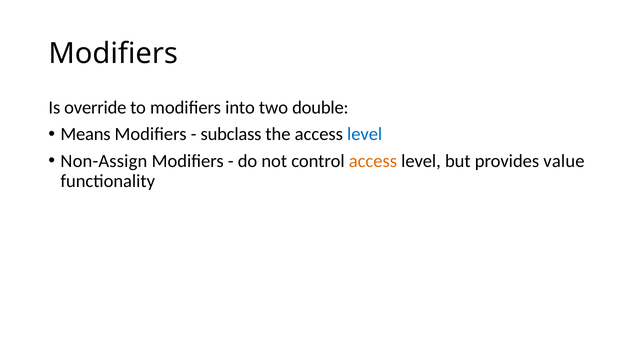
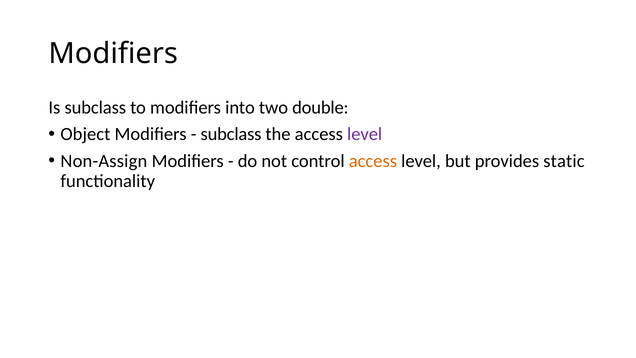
Is override: override -> subclass (95, 108)
Means: Means -> Object (85, 134)
level colour: blue -> purple (365, 134)
value: value -> static (564, 161)
